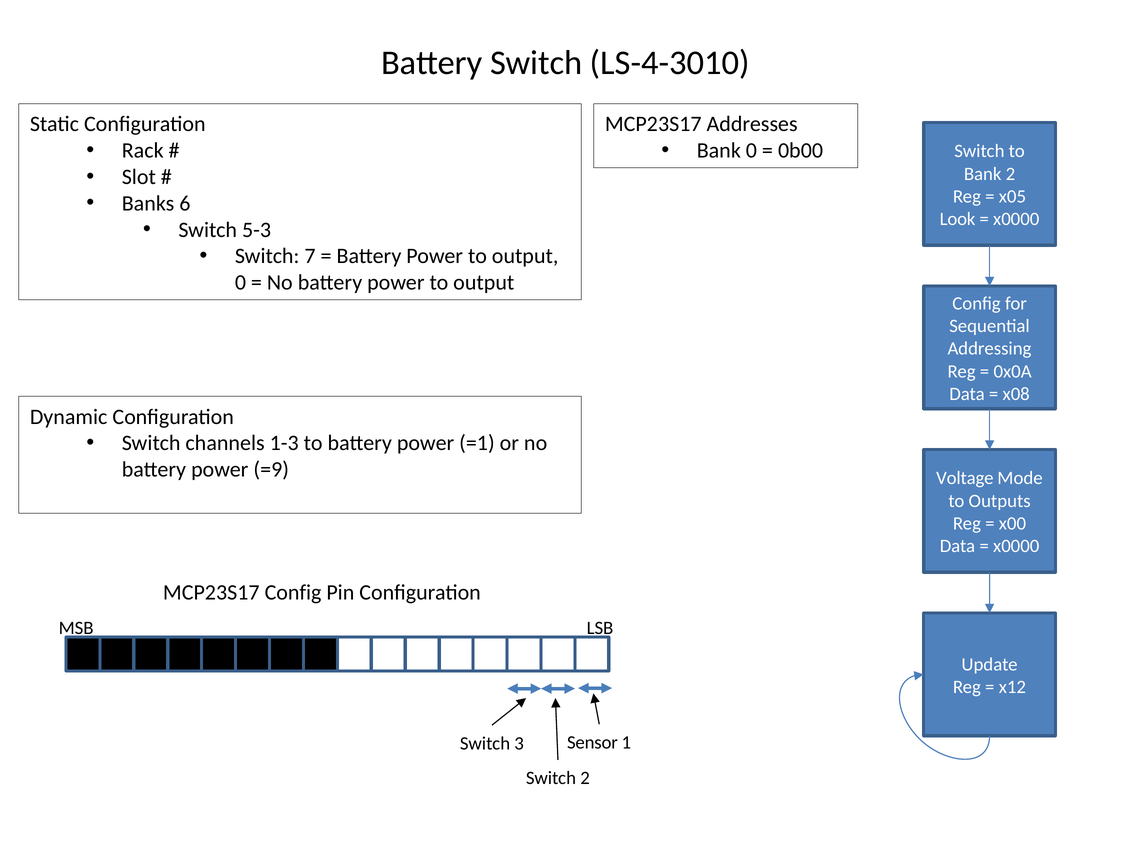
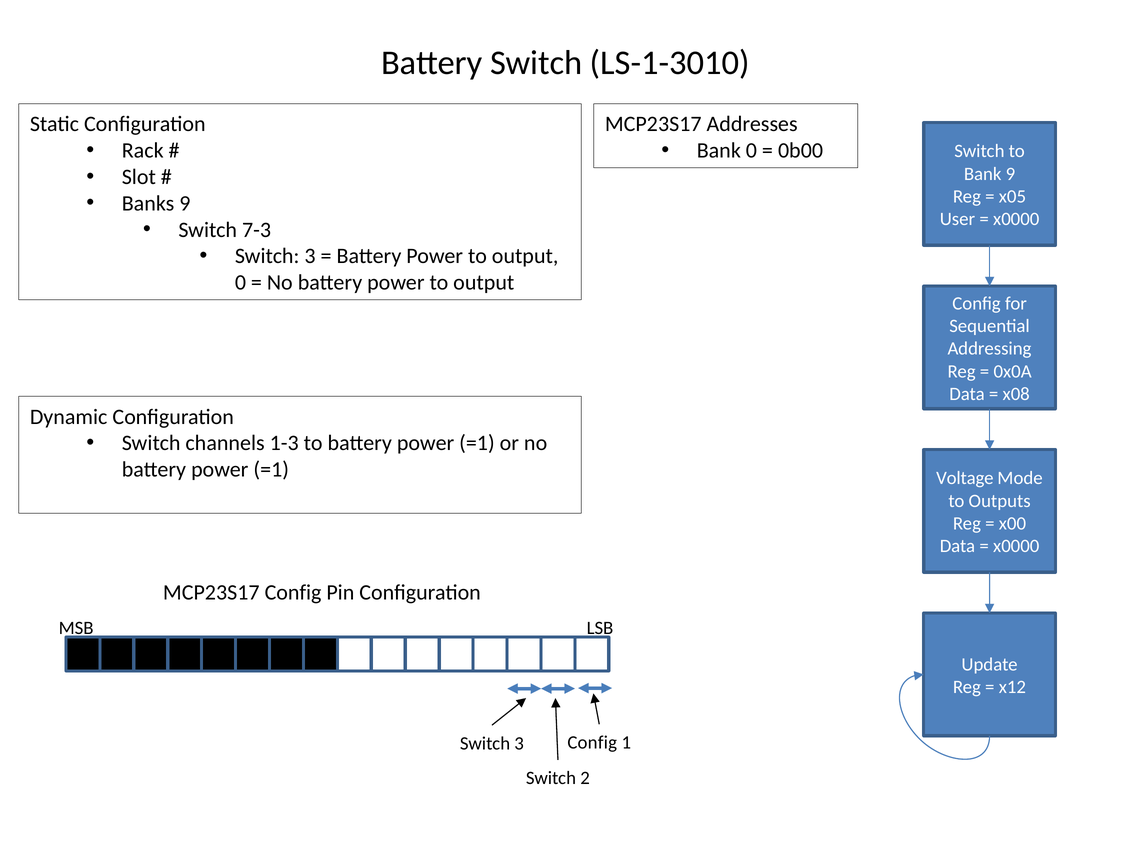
LS-4-3010: LS-4-3010 -> LS-1-3010 (670, 63)
Bank 2: 2 -> 9 (1010, 174)
Banks 6: 6 -> 9 (185, 203)
Look: Look -> User (957, 219)
5-3: 5-3 -> 7-3 (257, 230)
7: 7 -> 3 (310, 256)
=9: =9 -> =1 (271, 469)
Sensor: Sensor -> Config (592, 742)
